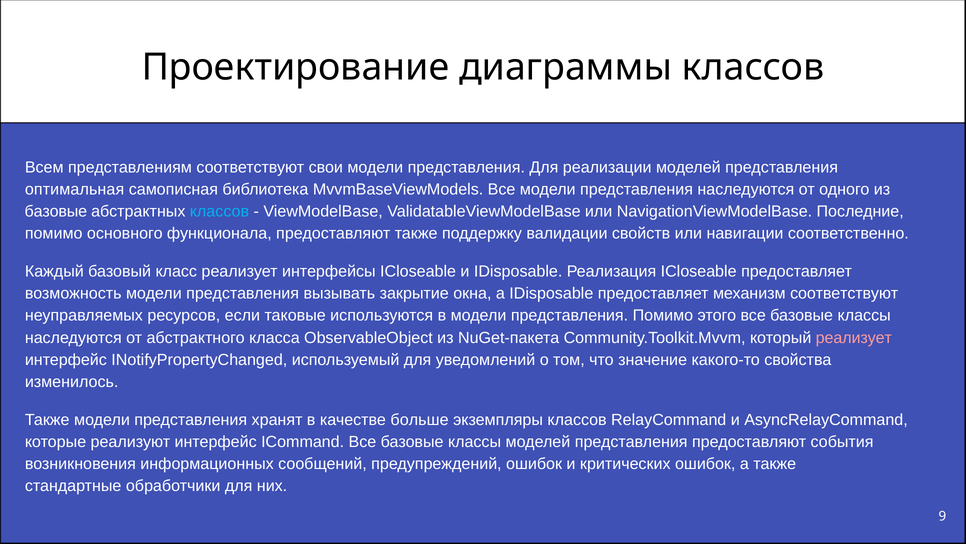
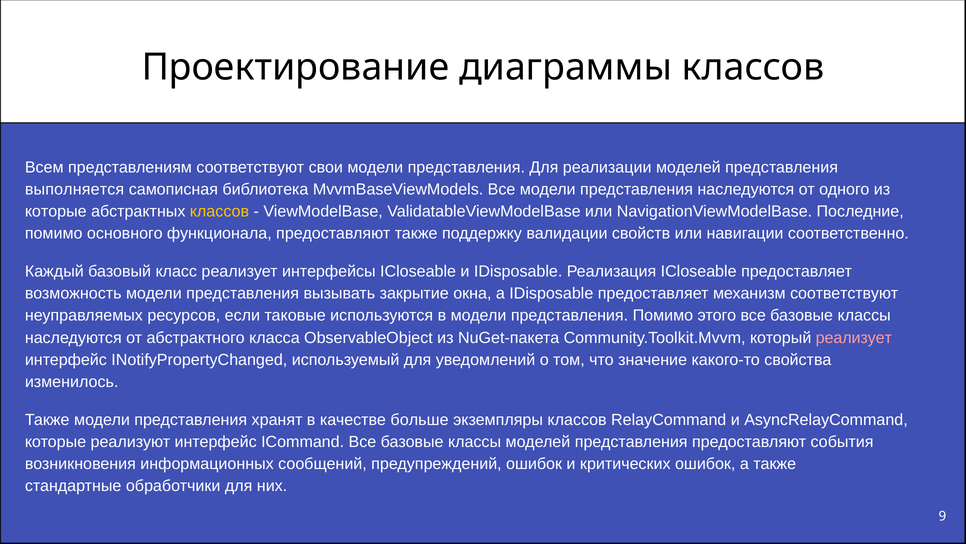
оптимальная: оптимальная -> выполняется (75, 189)
базовые: базовые -> которые (56, 211)
классов colour: light blue -> yellow (219, 211)
